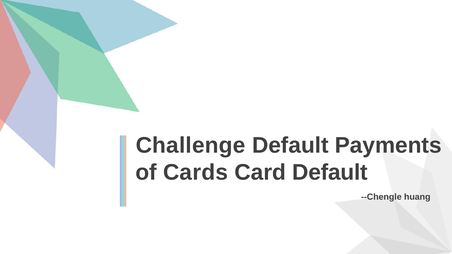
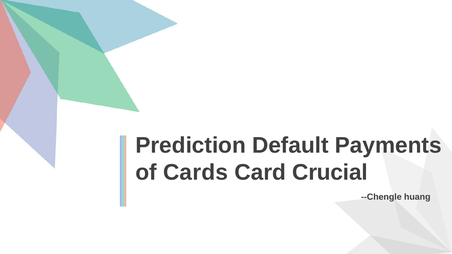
Challenge: Challenge -> Prediction (191, 145)
Card Default: Default -> Crucial (330, 172)
